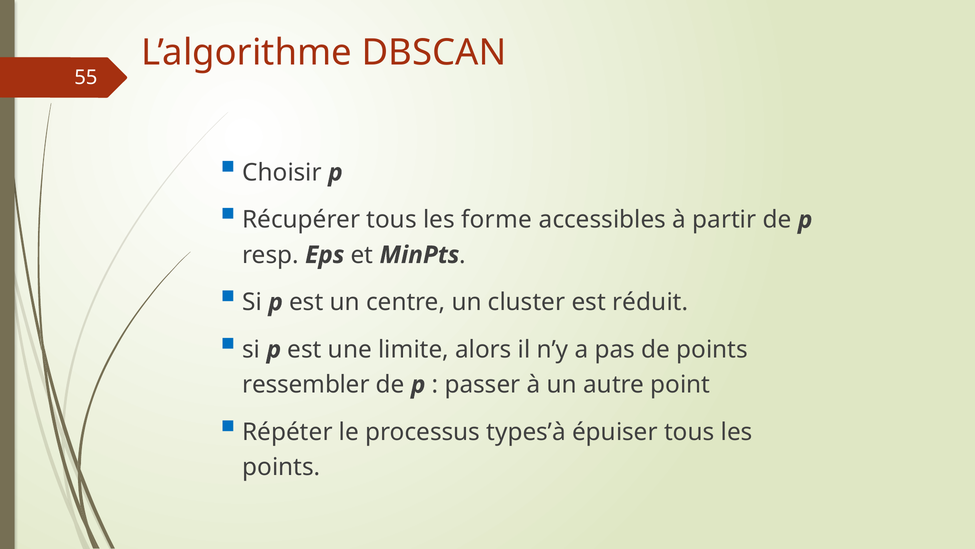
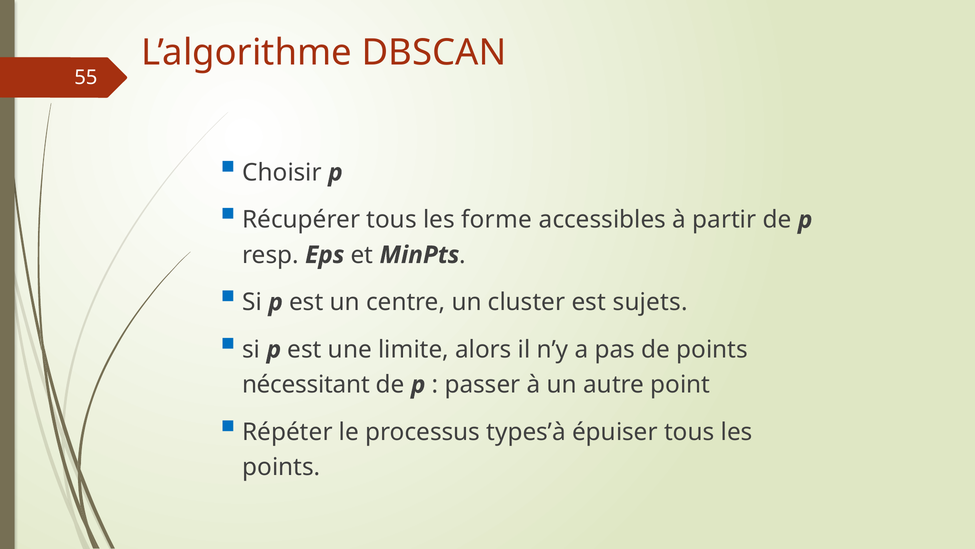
réduit: réduit -> sujets (650, 302)
ressembler: ressembler -> nécessitant (306, 384)
